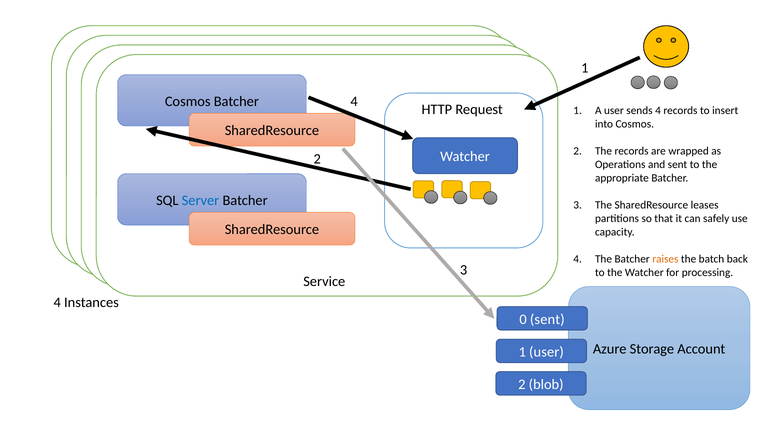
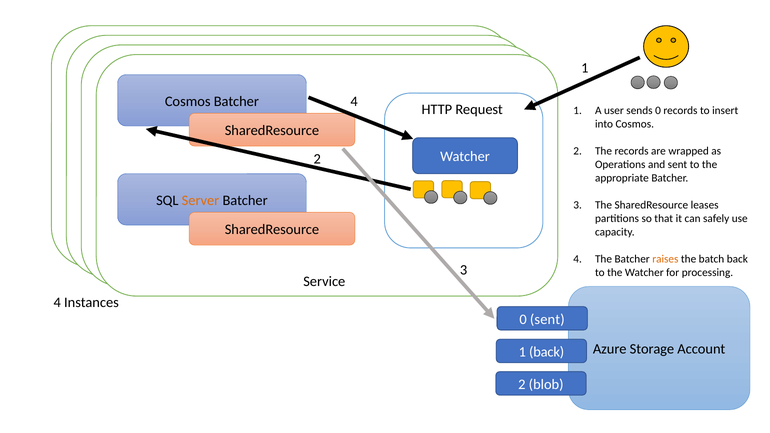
sends 4: 4 -> 0 (658, 111)
Server colour: blue -> orange (200, 200)
1 user: user -> back (547, 352)
